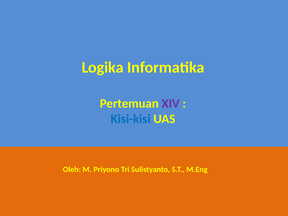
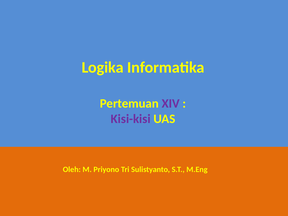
Kisi-kisi colour: blue -> purple (131, 119)
